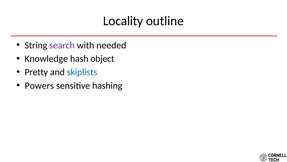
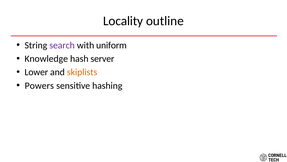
needed: needed -> uniform (111, 45)
object: object -> server (102, 59)
Pretty: Pretty -> Lower (36, 72)
skiplists colour: blue -> orange (82, 72)
